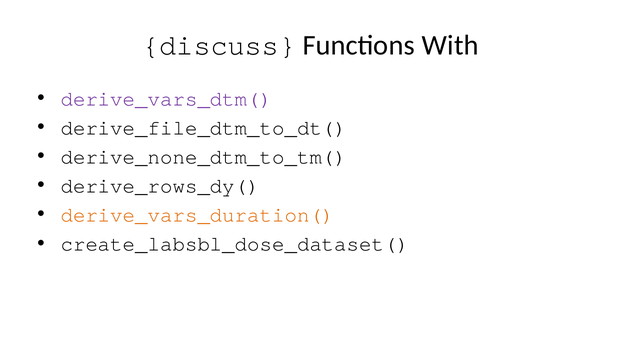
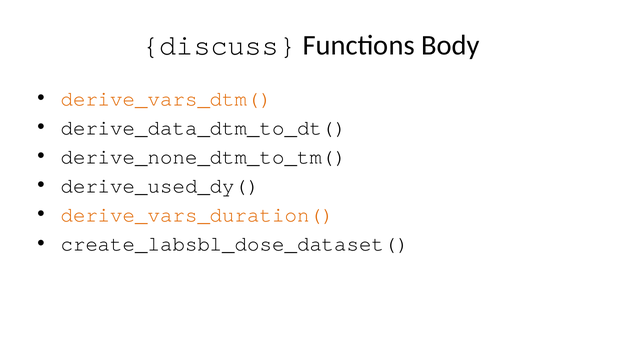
With: With -> Body (450, 45)
derive_vars_dtm( colour: purple -> orange (166, 99)
derive_file_dtm_to_dt(: derive_file_dtm_to_dt( -> derive_data_dtm_to_dt( (204, 128)
derive_rows_dy(: derive_rows_dy( -> derive_used_dy( (160, 186)
